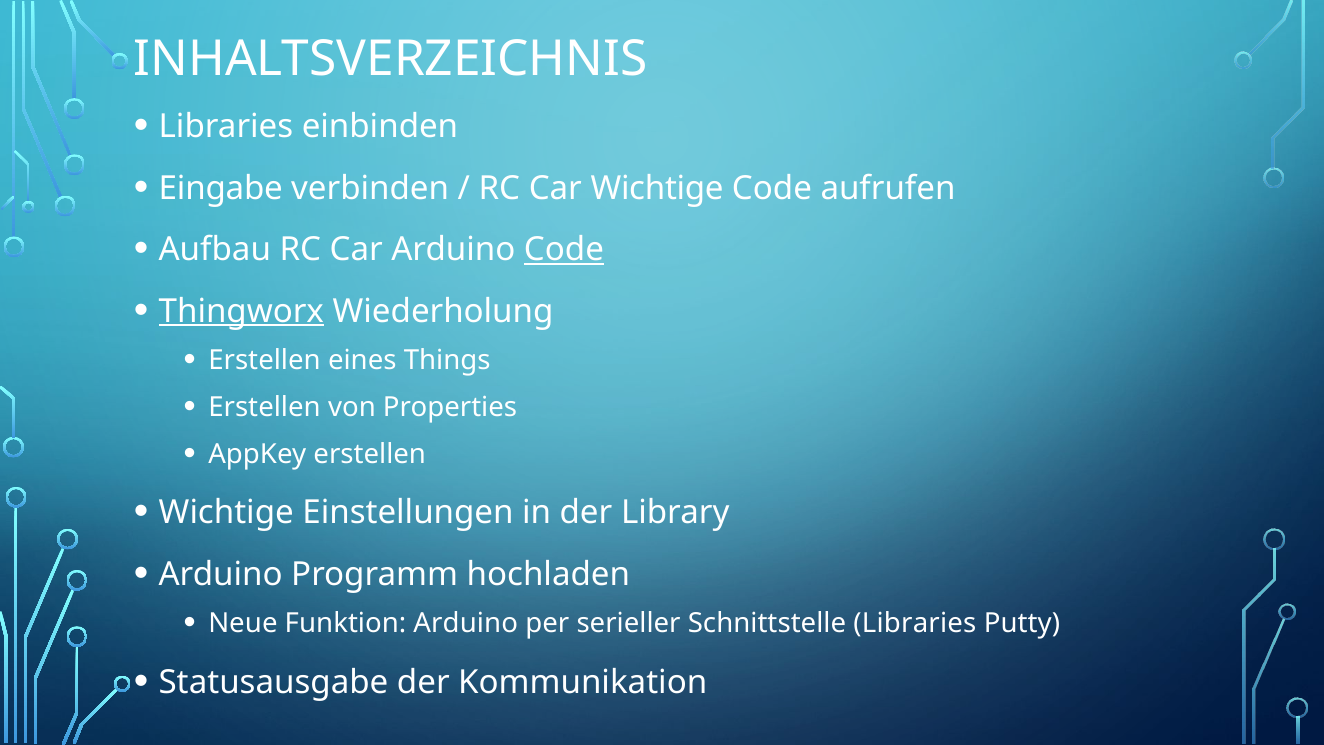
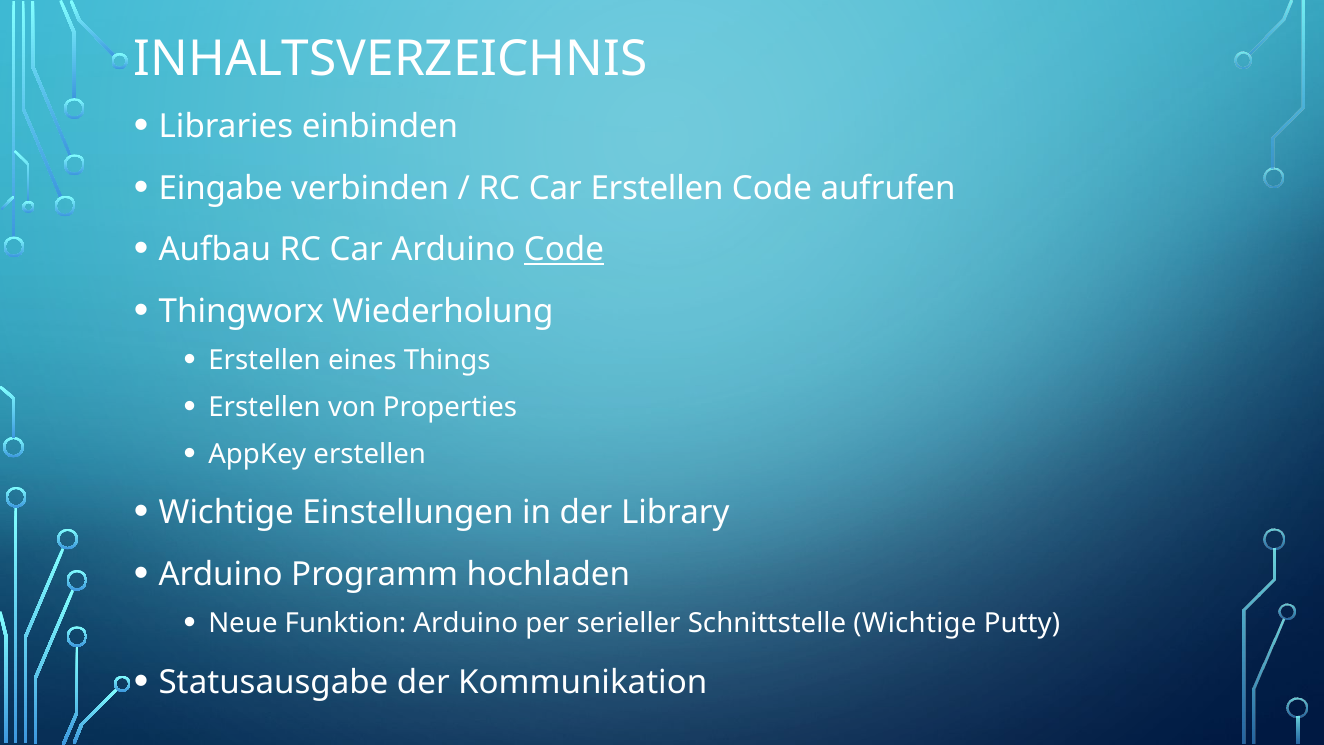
Car Wichtige: Wichtige -> Erstellen (657, 188)
Thingworx underline: present -> none (241, 311)
Schnittstelle Libraries: Libraries -> Wichtige (915, 623)
